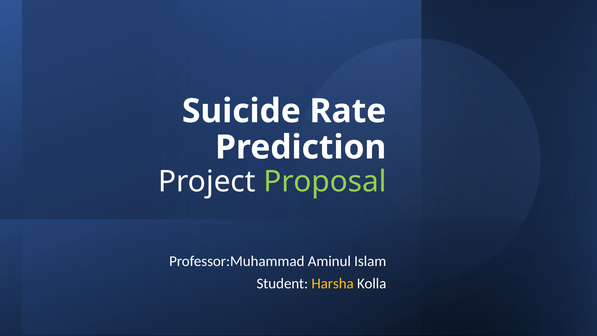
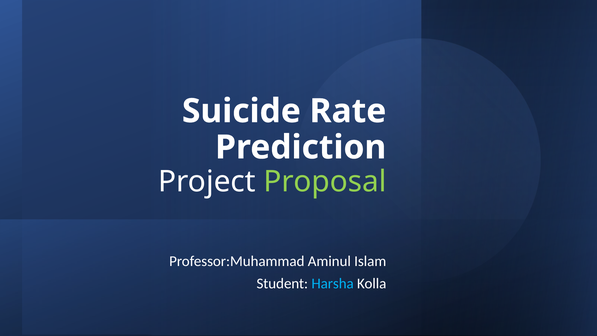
Harsha colour: yellow -> light blue (333, 284)
